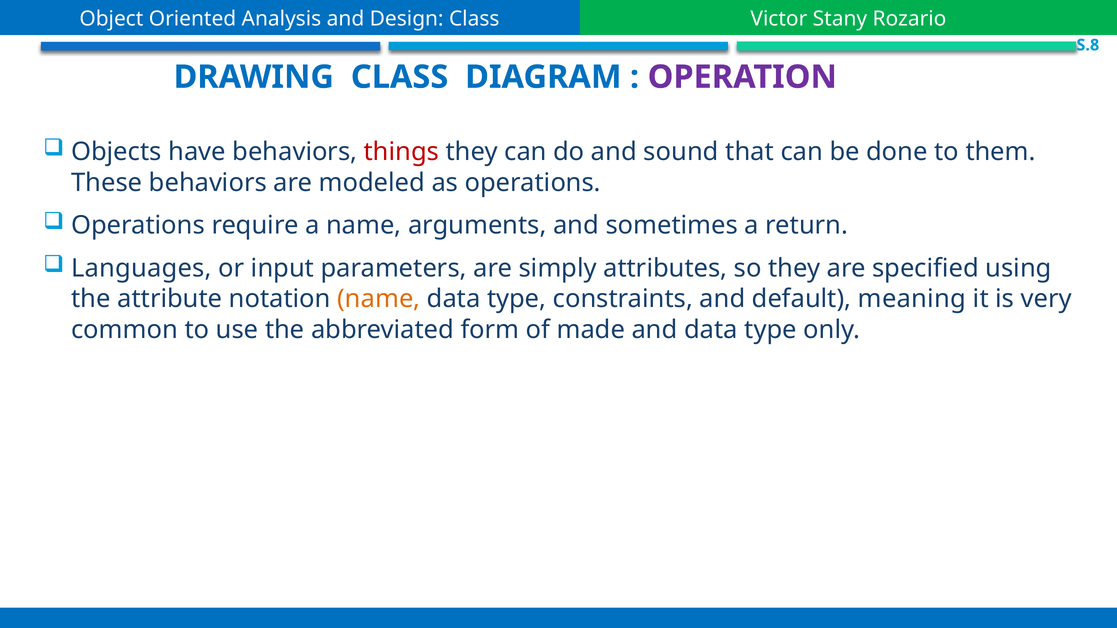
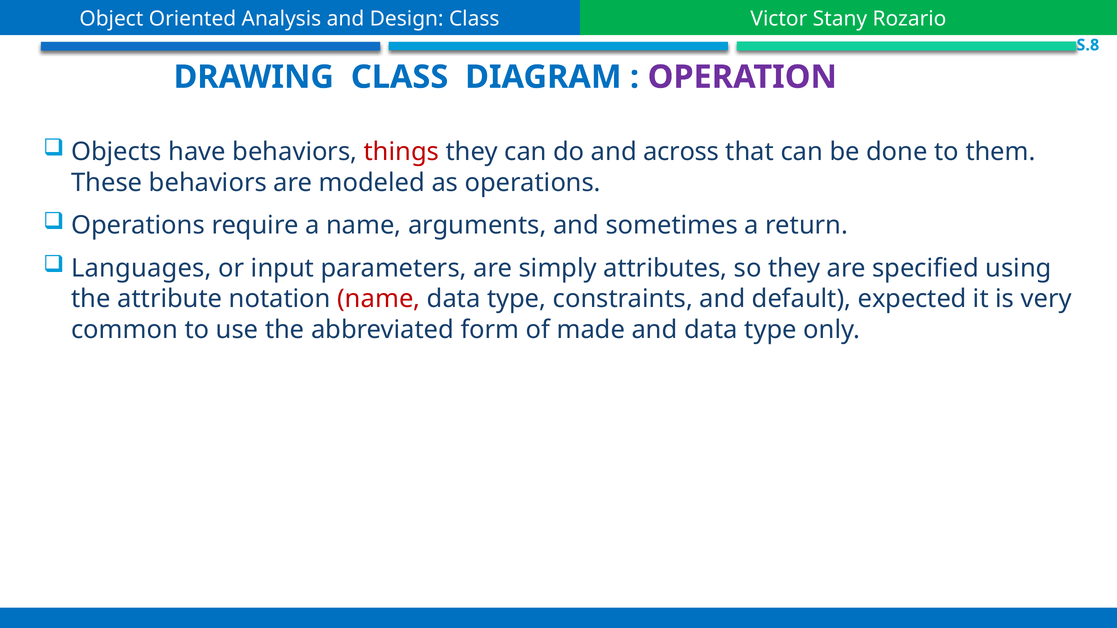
sound: sound -> across (681, 152)
name colour: orange -> red (379, 299)
meaning: meaning -> expected (912, 299)
